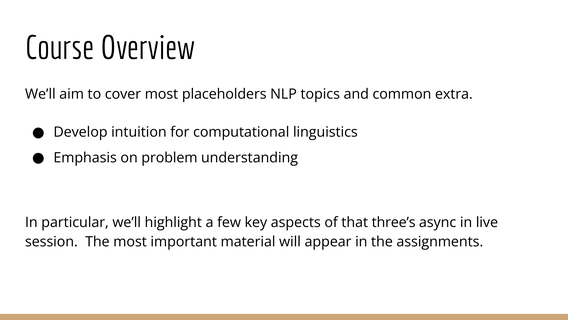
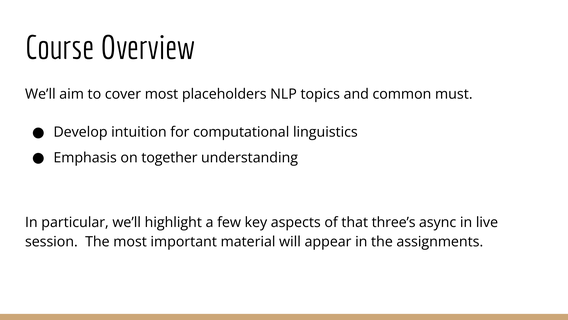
extra: extra -> must (454, 94)
problem: problem -> together (169, 158)
